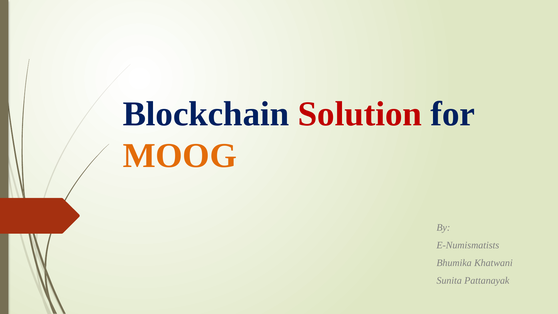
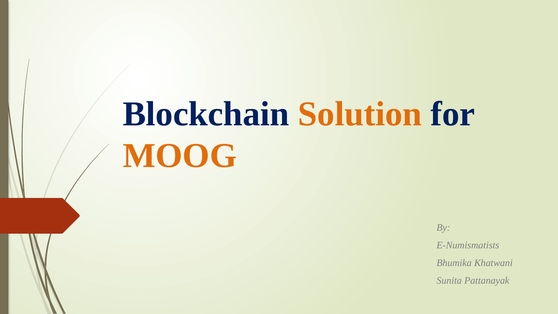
Solution colour: red -> orange (360, 114)
